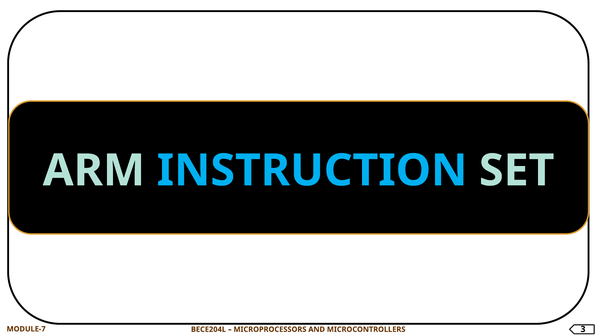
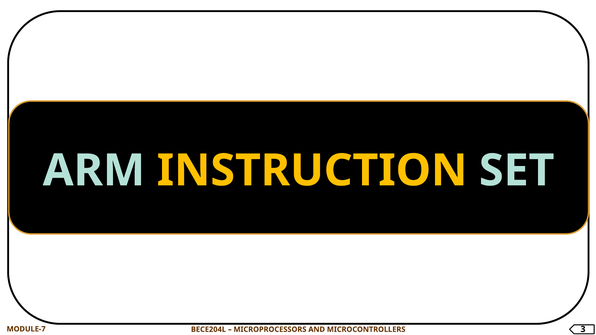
INSTRUCTION colour: light blue -> yellow (312, 171)
